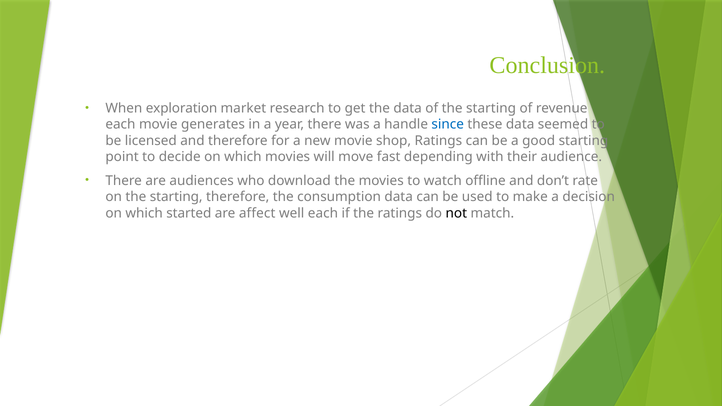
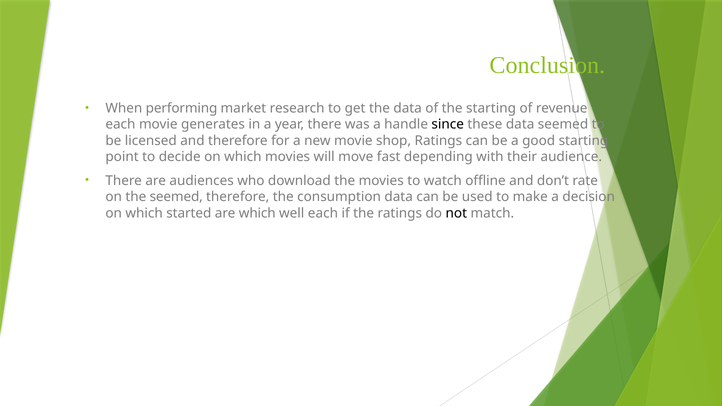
exploration: exploration -> performing (182, 108)
since colour: blue -> black (448, 125)
on the starting: starting -> seemed (176, 197)
are affect: affect -> which (257, 213)
